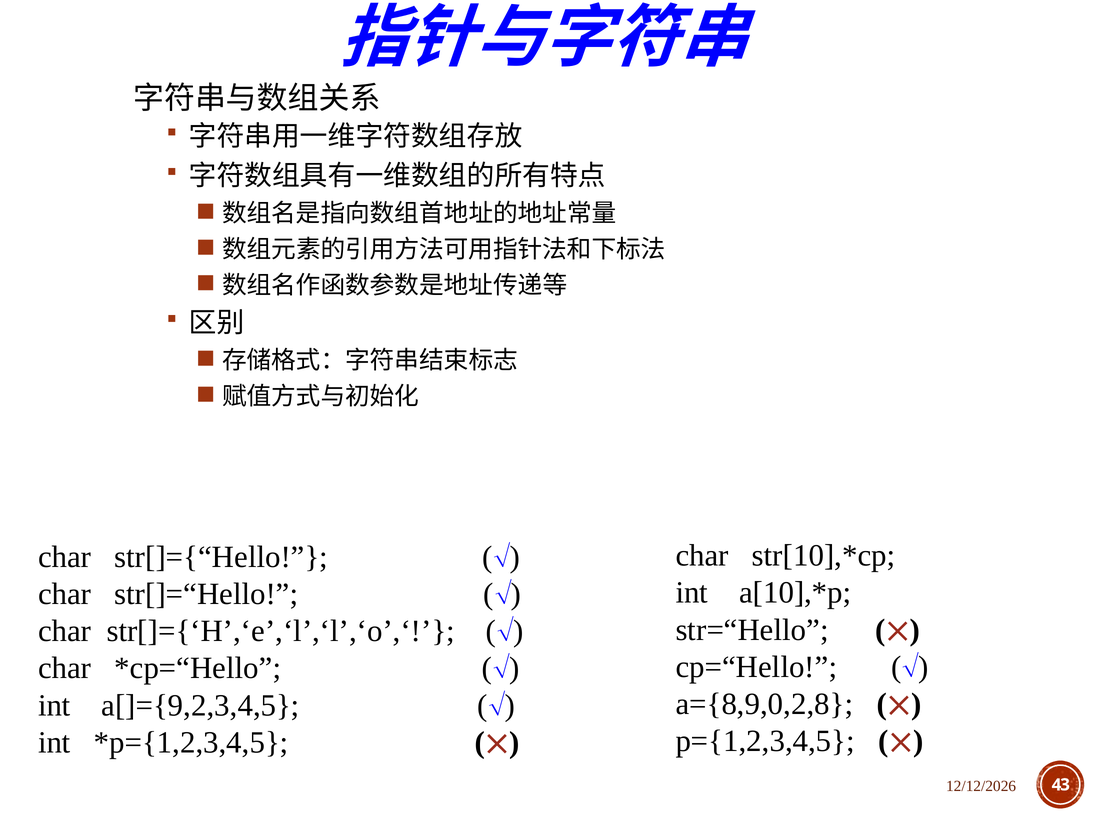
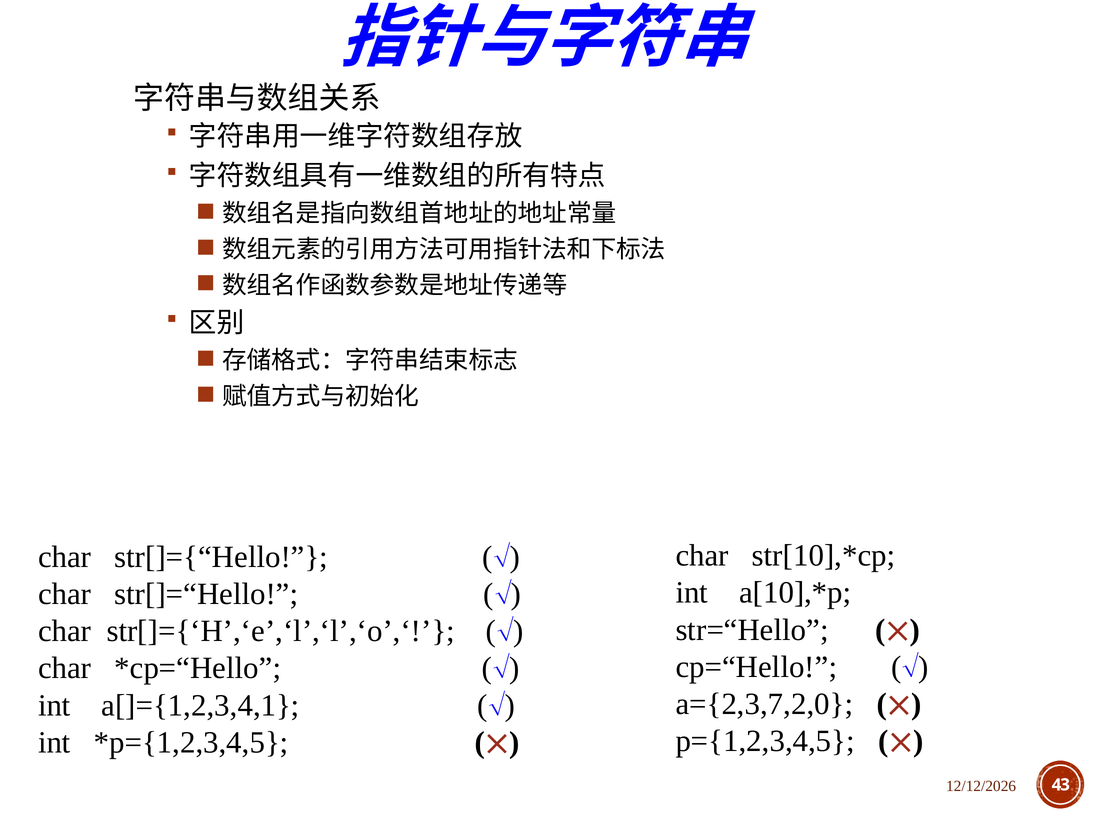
a={8,9,0,2,8: a={8,9,0,2,8 -> a={2,3,7,2,0 (764, 704)
a[]={9,2,3,4,5: a[]={9,2,3,4,5 -> a[]={1,2,3,4,1 (201, 705)
